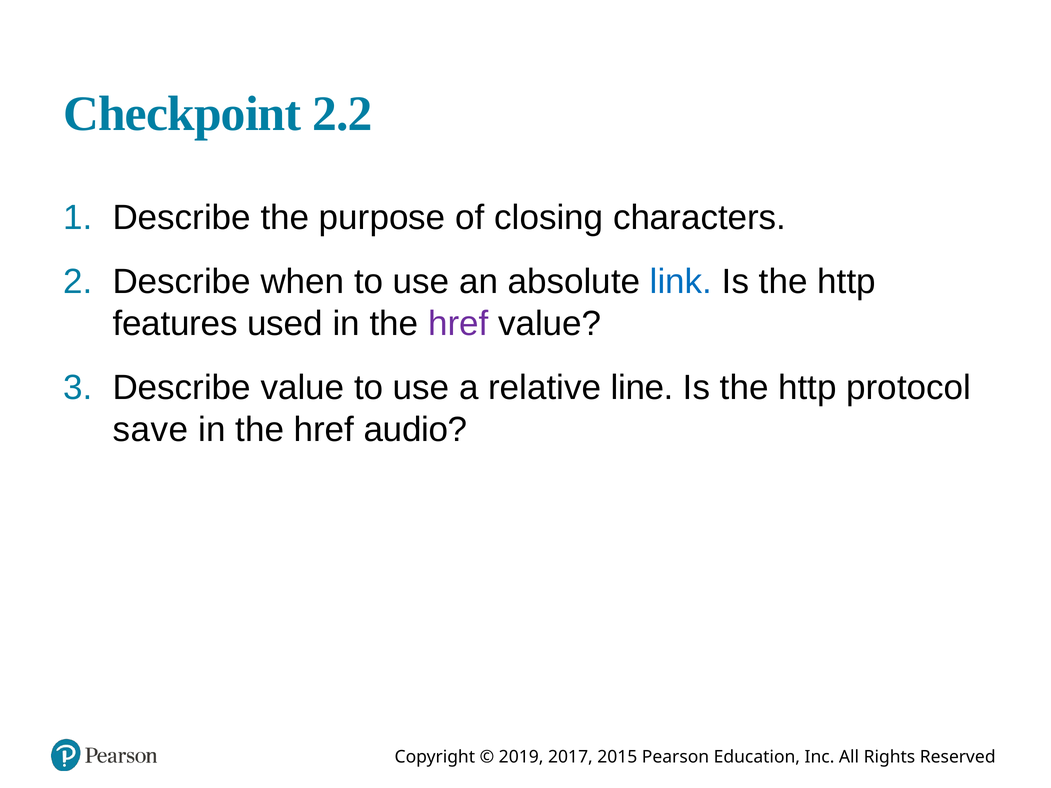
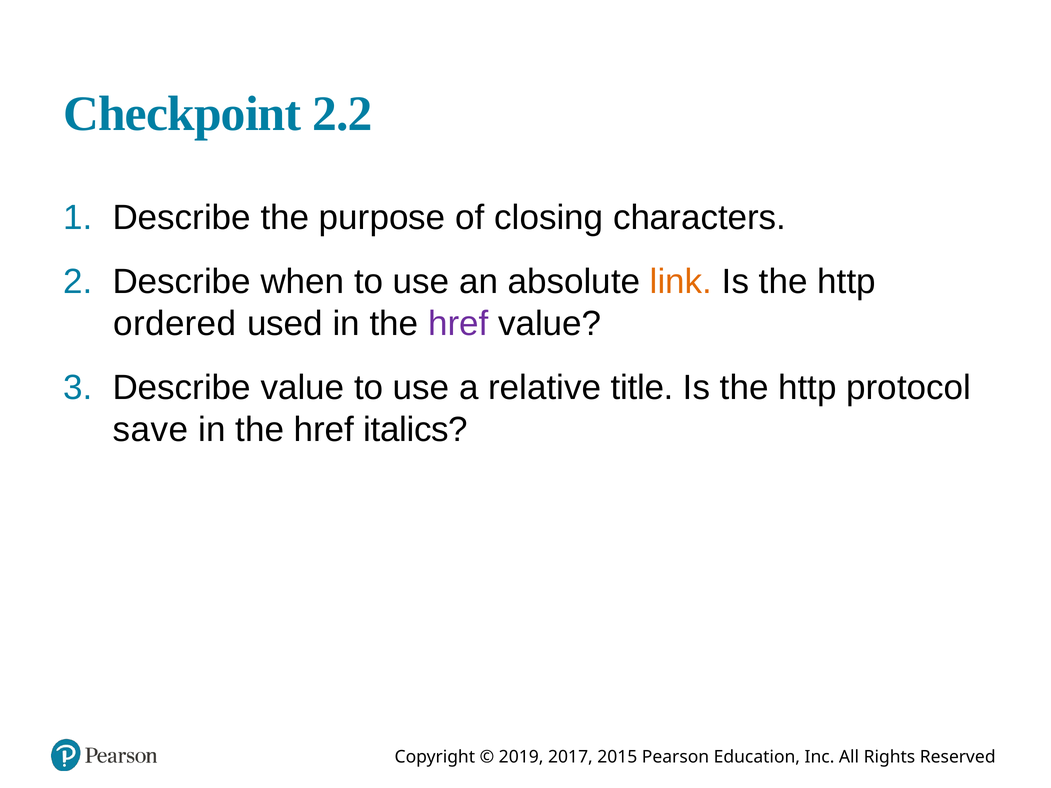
link colour: blue -> orange (681, 282)
features: features -> ordered (175, 324)
line: line -> title (642, 388)
audio: audio -> italics (416, 430)
